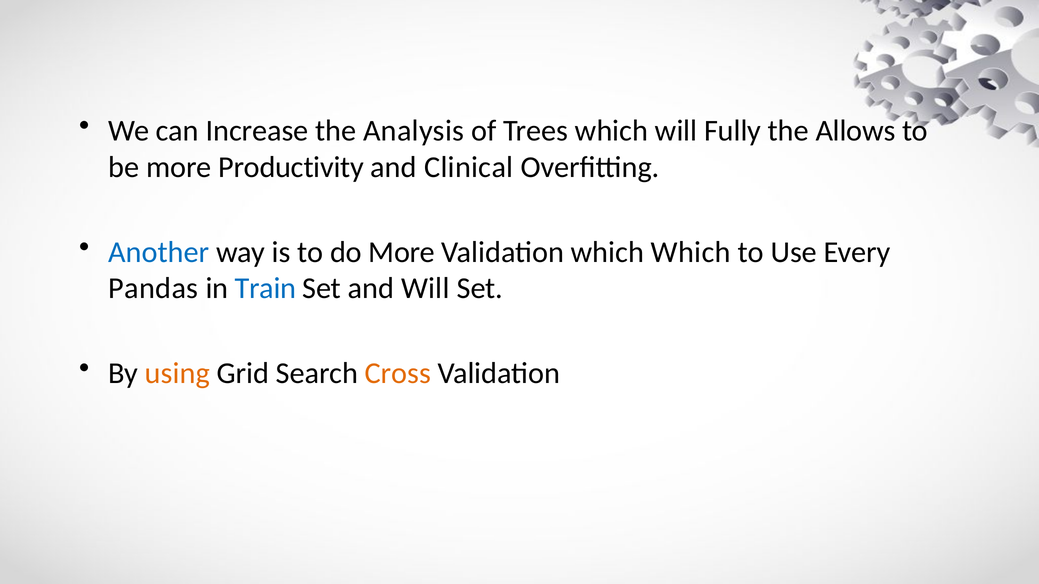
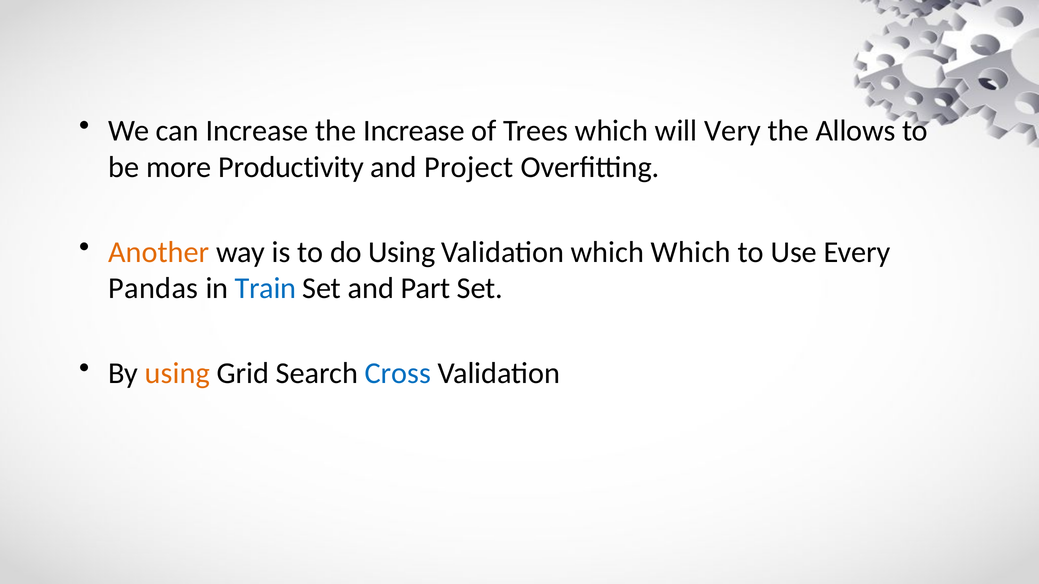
the Analysis: Analysis -> Increase (414, 131)
Fully: Fully -> Very (732, 131)
Clinical: Clinical -> Project (469, 167)
Another colour: blue -> orange (159, 252)
do More: More -> Using (402, 252)
and Will: Will -> Part (426, 289)
Cross colour: orange -> blue (398, 374)
